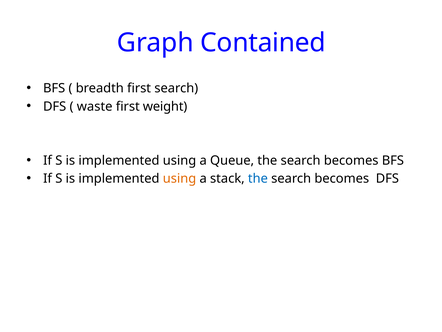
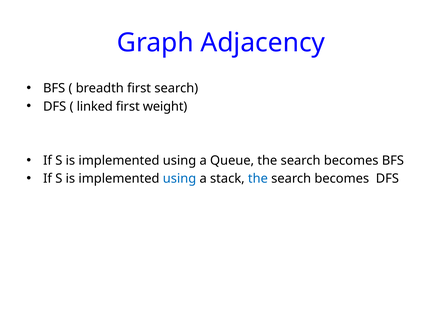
Contained: Contained -> Adjacency (263, 43)
waste: waste -> linked (95, 106)
using colour: orange -> blue (179, 178)
